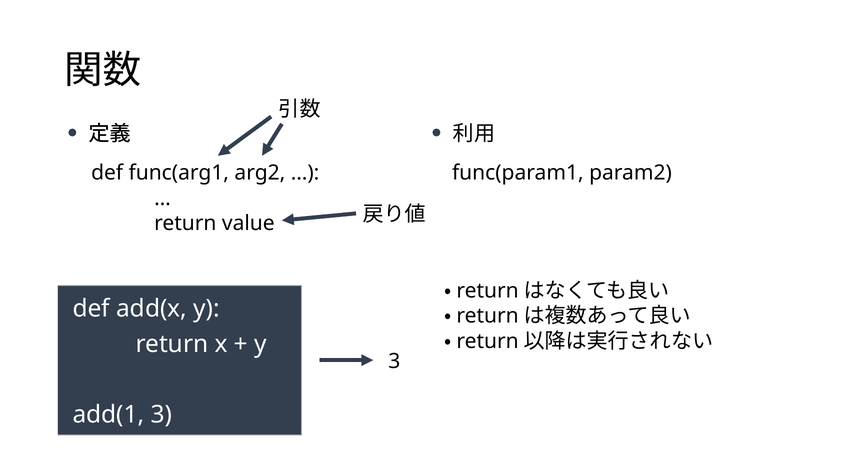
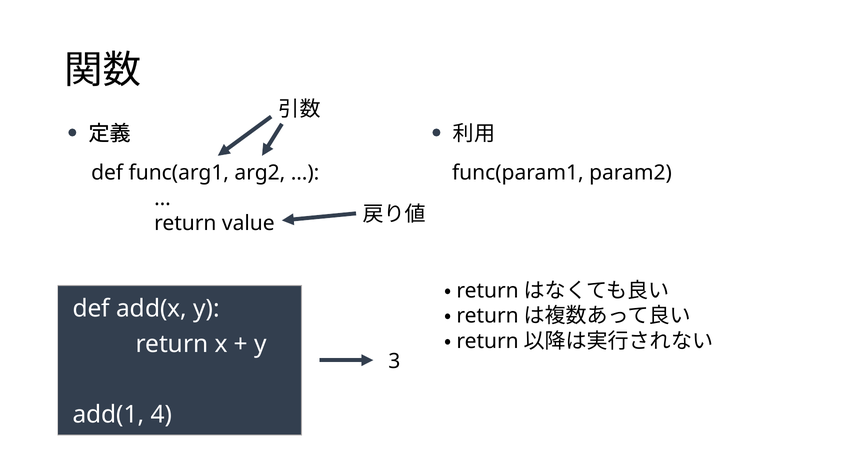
add(1 3: 3 -> 4 (161, 415)
